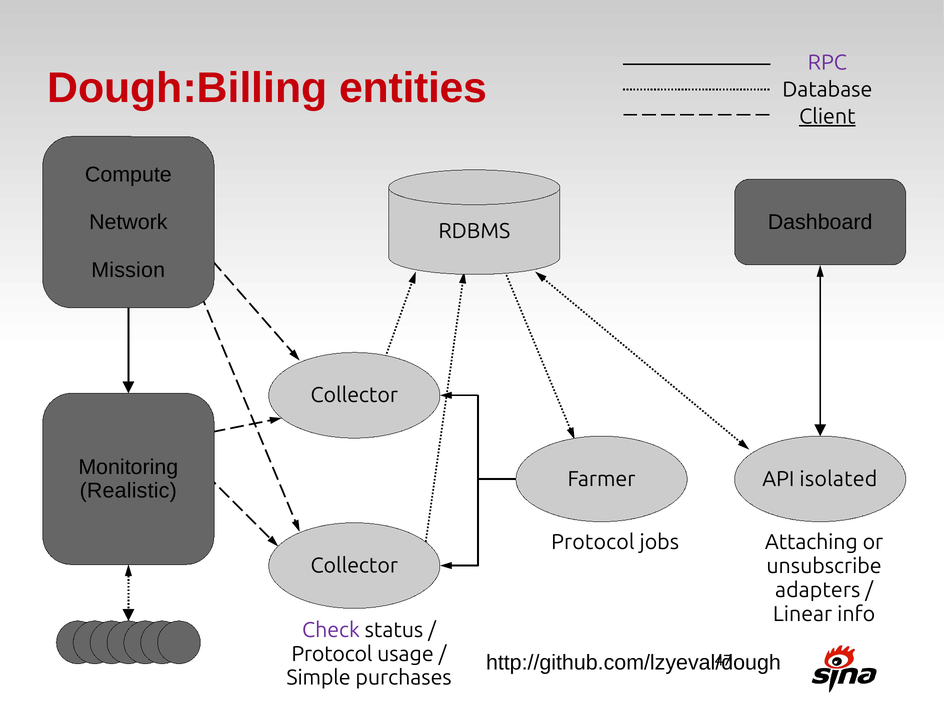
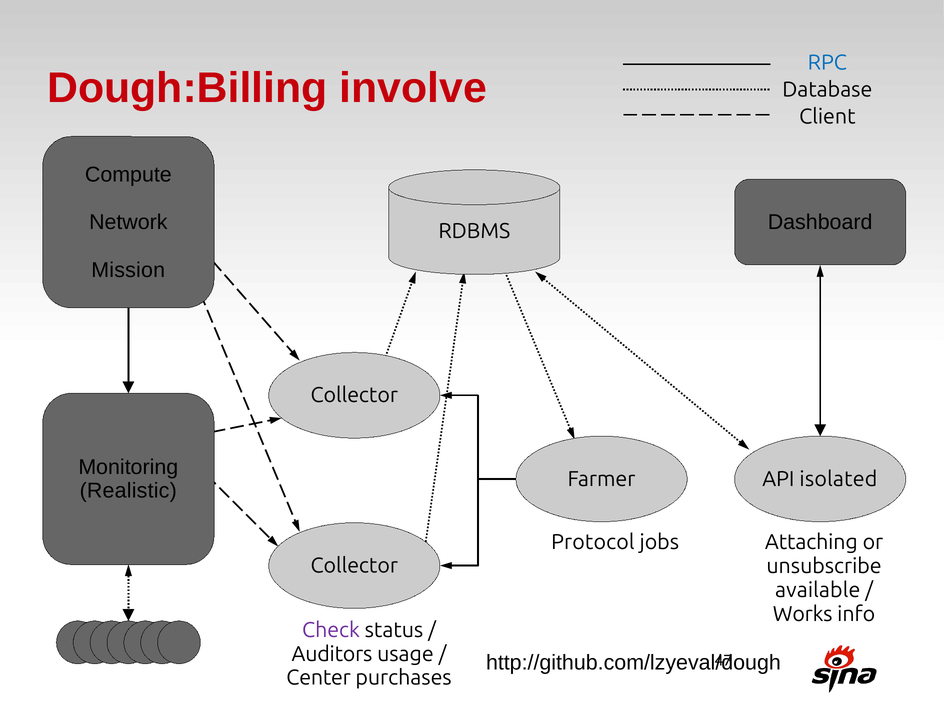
RPC colour: purple -> blue (827, 63)
entities: entities -> involve (413, 88)
Client underline: present -> none (827, 117)
adapters: adapters -> available (818, 590)
Linear: Linear -> Works (803, 614)
Protocol: Protocol -> Auditors (332, 654)
Simple: Simple -> Center (319, 678)
